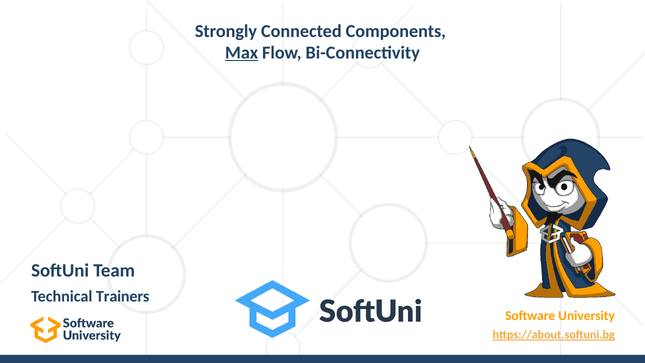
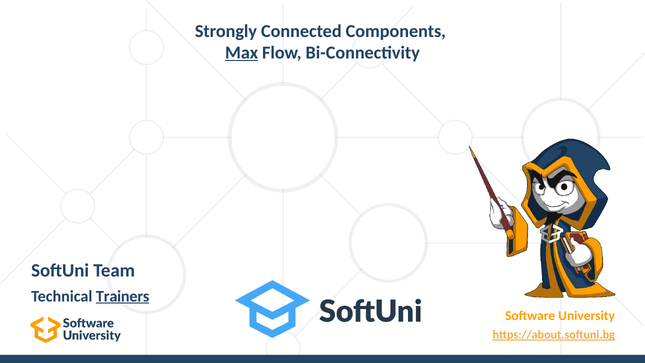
Trainers underline: none -> present (123, 296)
